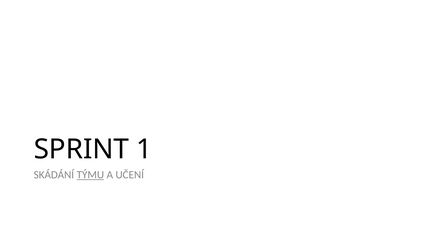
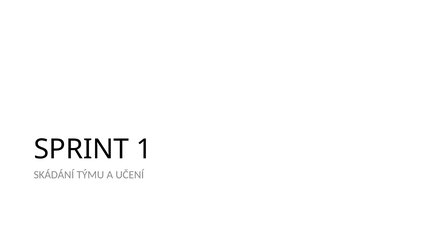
TÝMU underline: present -> none (90, 175)
